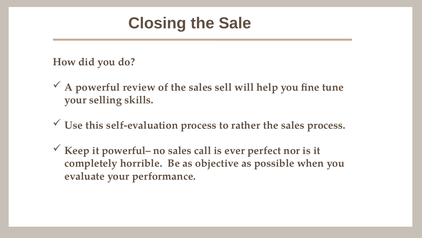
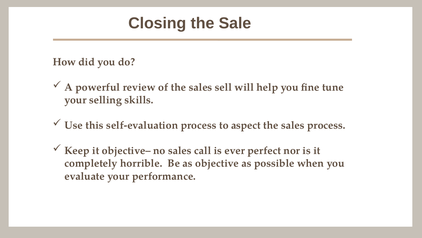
rather: rather -> aspect (246, 125)
powerful–: powerful– -> objective– (126, 150)
